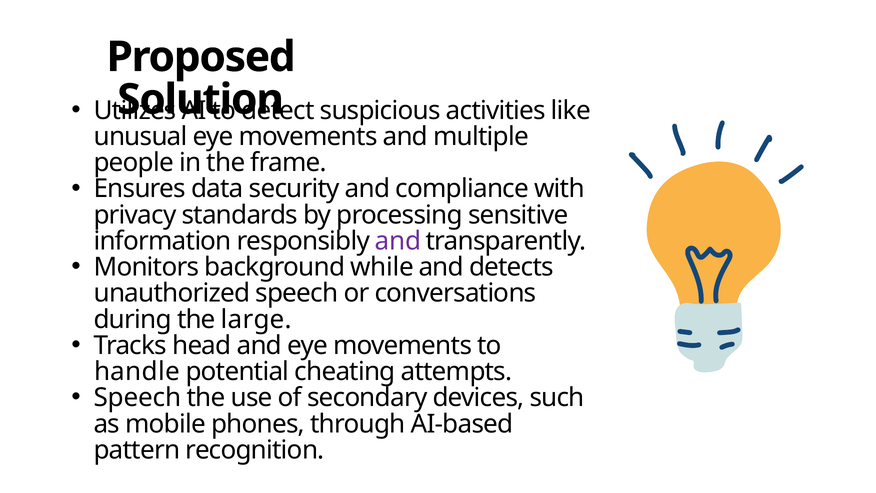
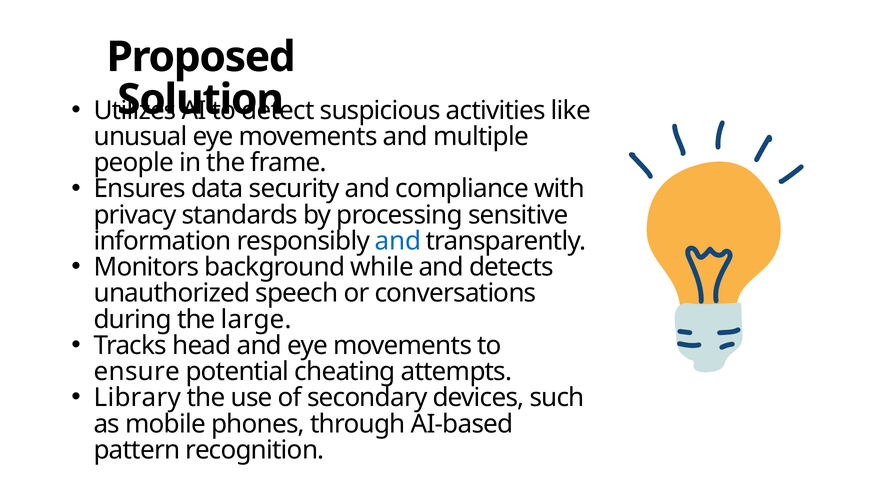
and colour: purple -> blue (398, 241)
handle: handle -> ensure (137, 371)
Speech: Speech -> Library (137, 398)
